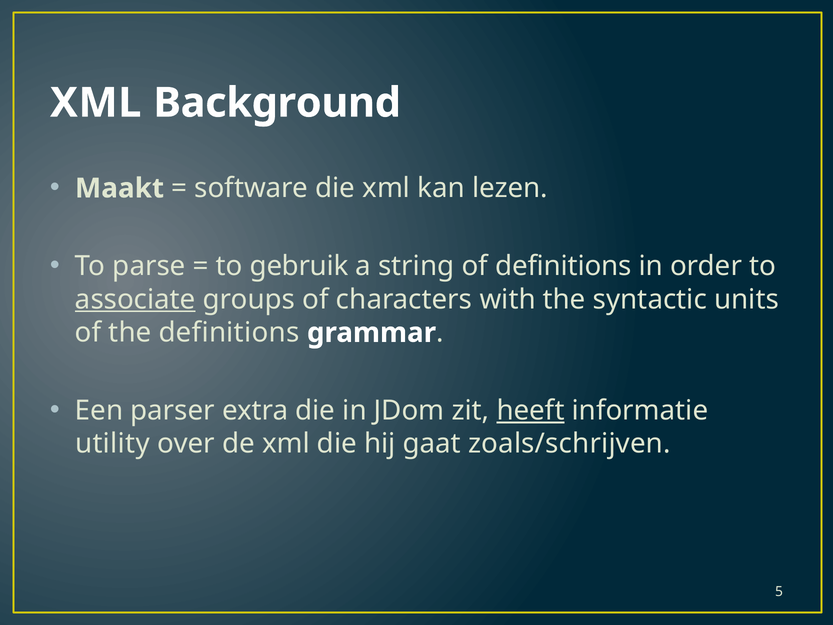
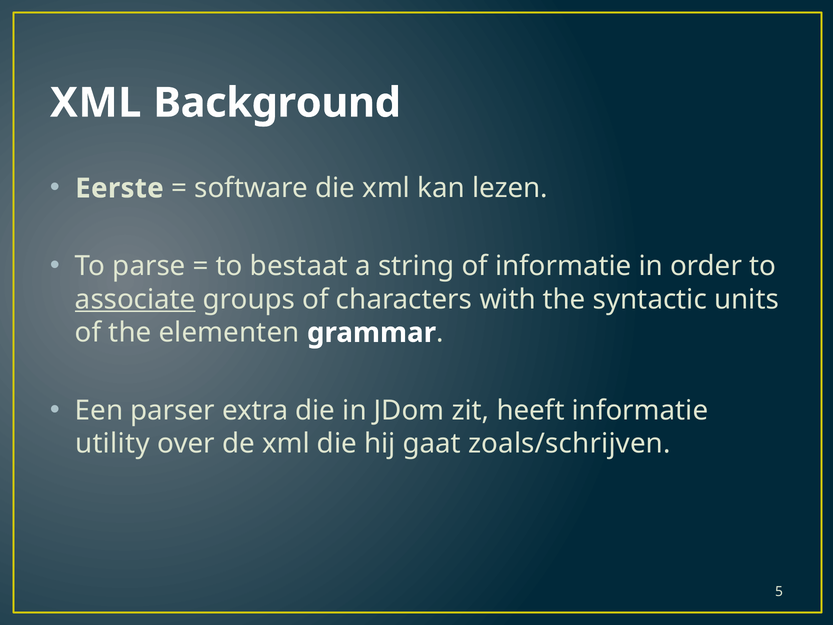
Maakt: Maakt -> Eerste (119, 188)
gebruik: gebruik -> bestaat (299, 266)
of definitions: definitions -> informatie (563, 266)
the definitions: definitions -> elementen (229, 333)
heeft underline: present -> none (531, 410)
